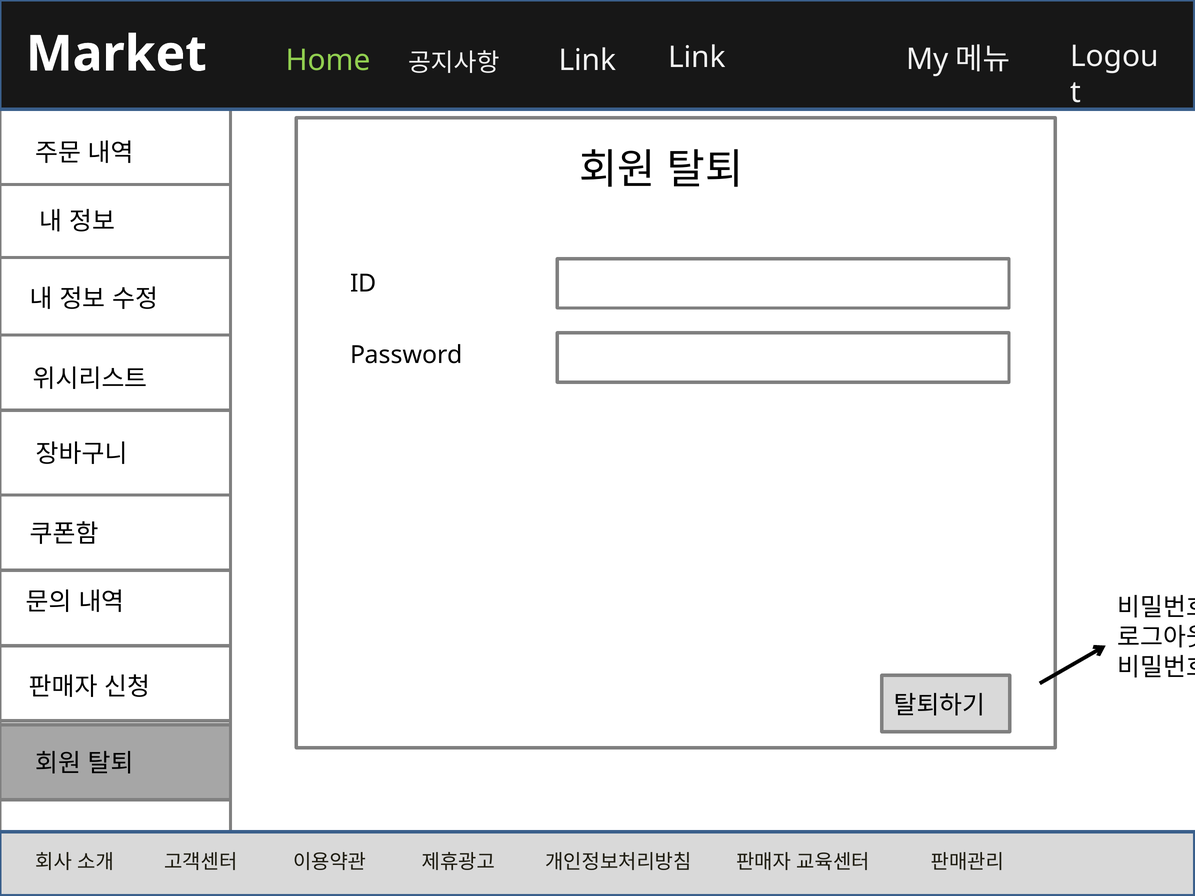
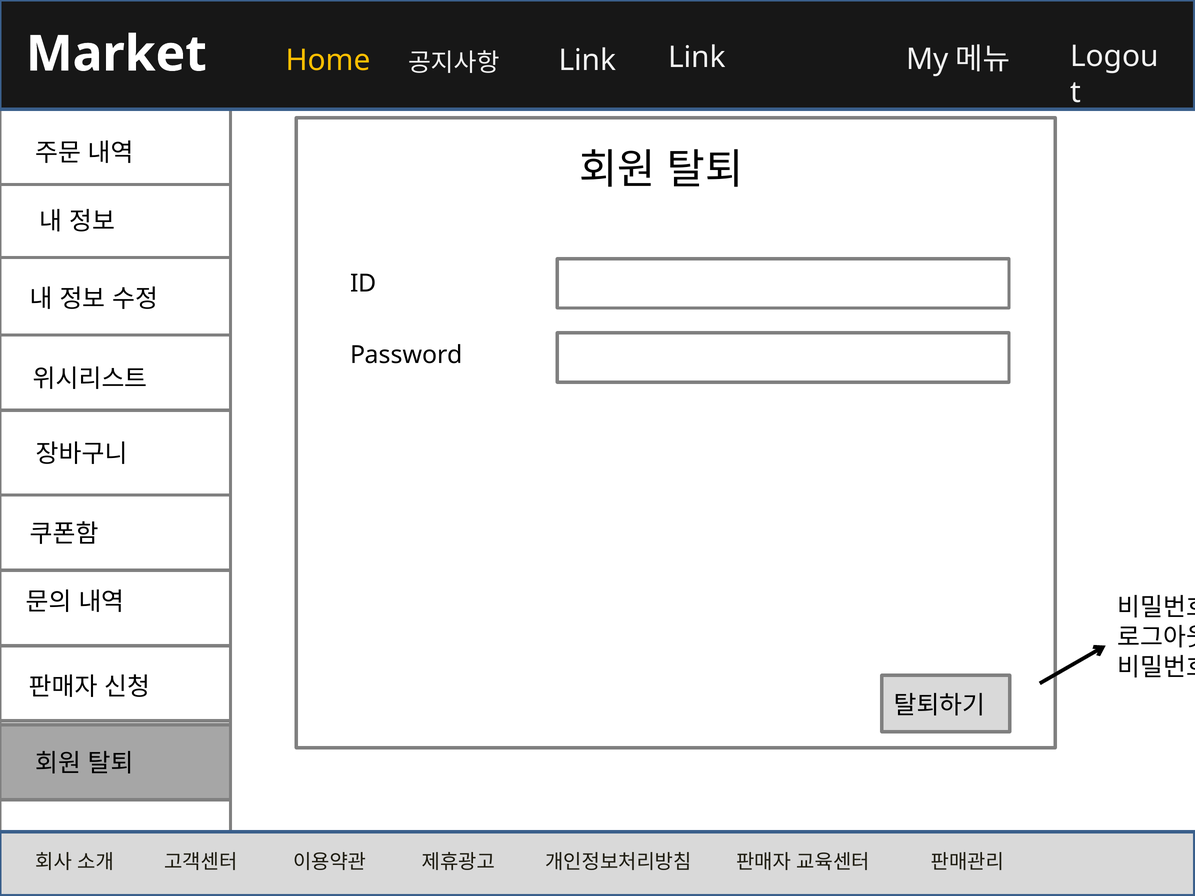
Home colour: light green -> yellow (328, 60)
